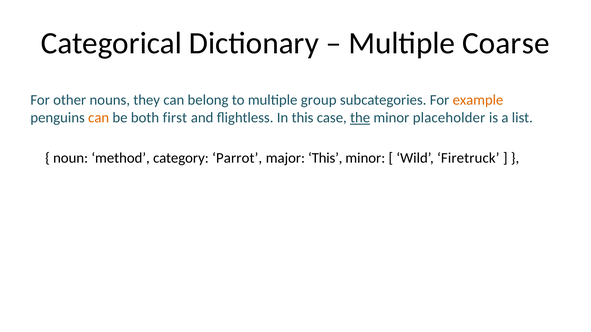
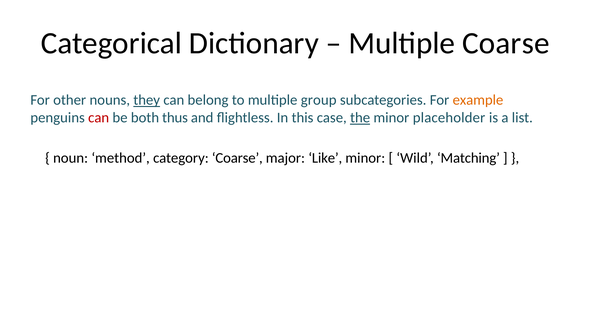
they underline: none -> present (147, 100)
can colour: orange -> red (99, 118)
first: first -> thus (175, 118)
category Parrot: Parrot -> Coarse (237, 158)
major This: This -> Like (325, 158)
Firetruck: Firetruck -> Matching (468, 158)
